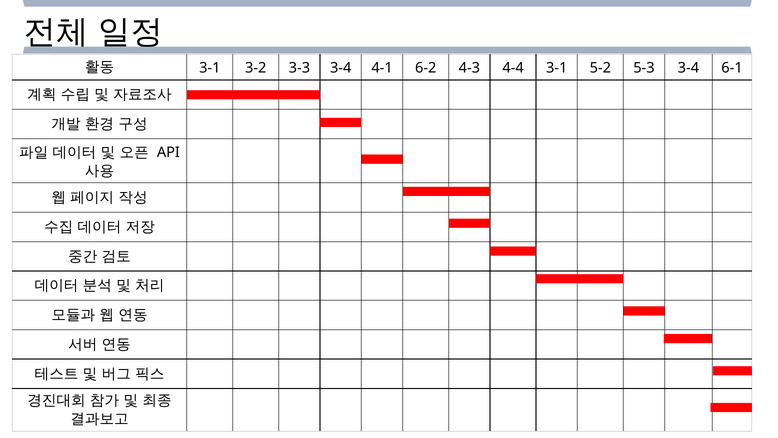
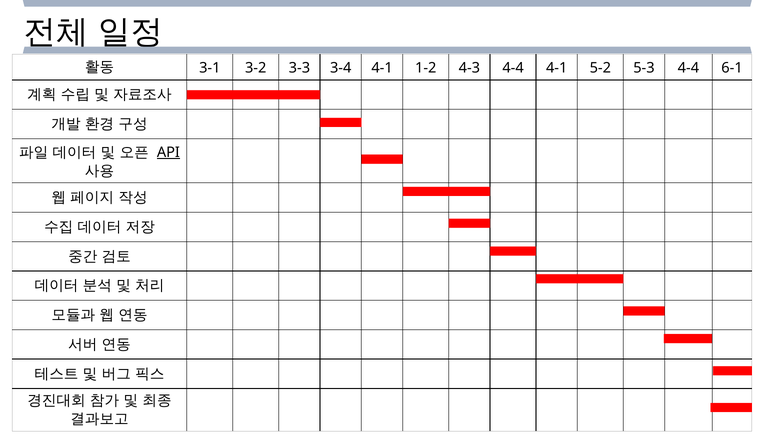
6-2: 6-2 -> 1-2 (426, 68)
4-4 3-1: 3-1 -> 4-1 (557, 68)
5-3 3-4: 3-4 -> 4-4 (688, 68)
API underline: none -> present (168, 152)
